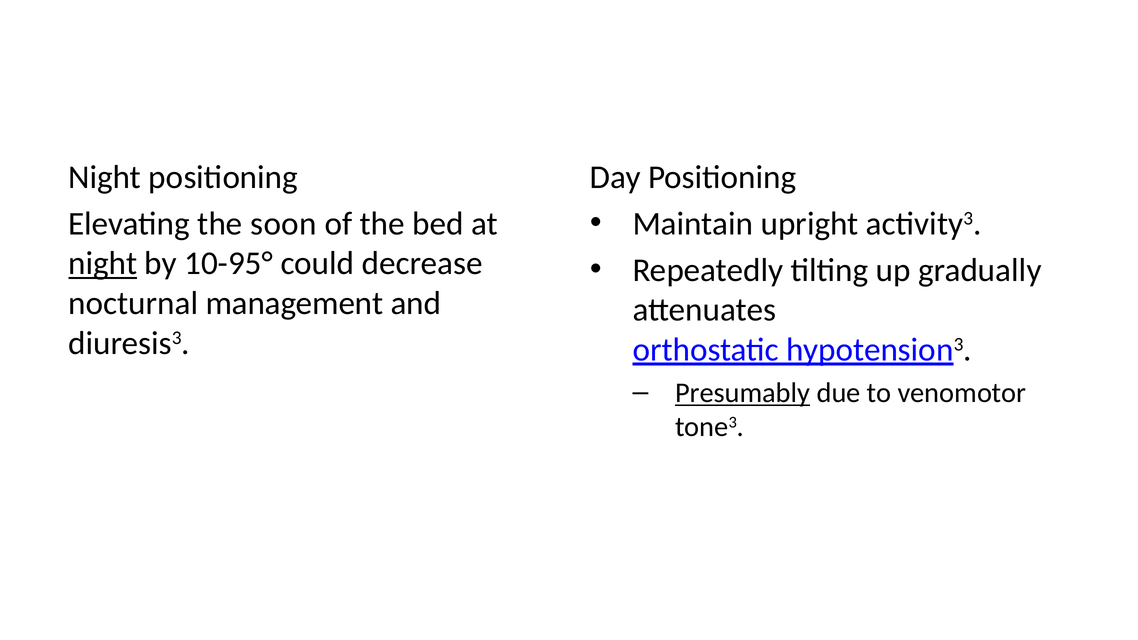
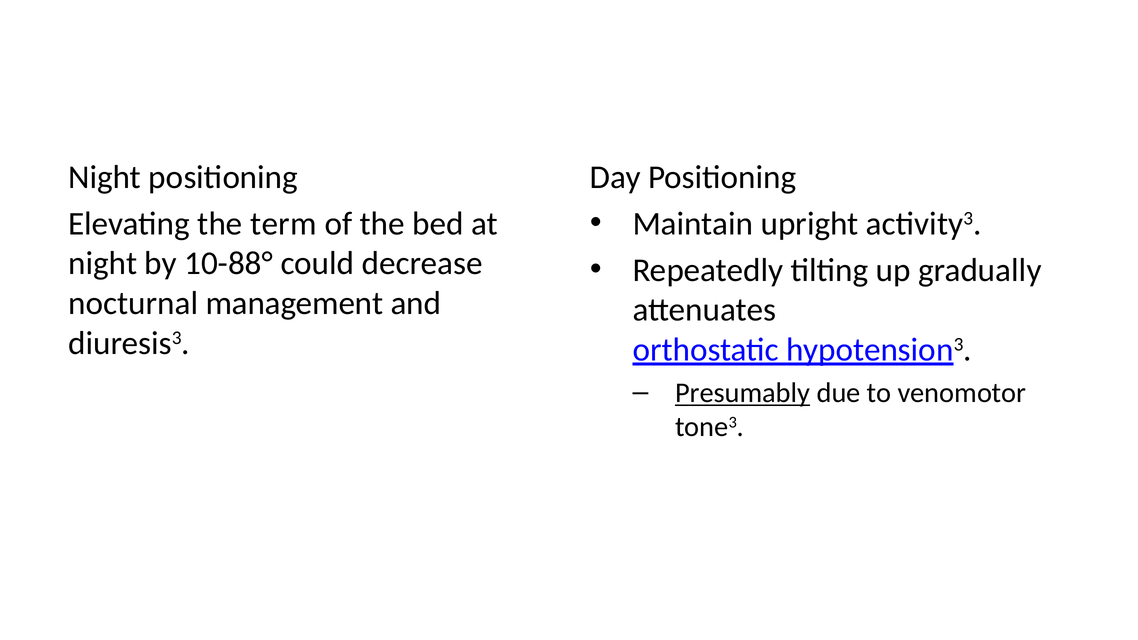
soon: soon -> term (283, 224)
night underline: present -> none (103, 264)
10-95°: 10-95° -> 10-88° (229, 264)
